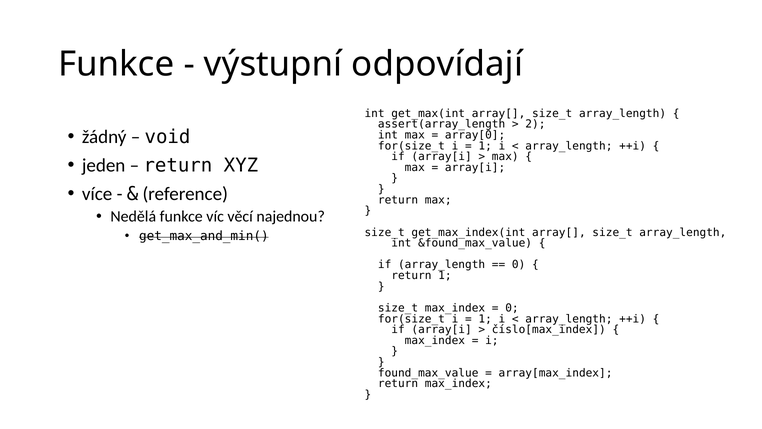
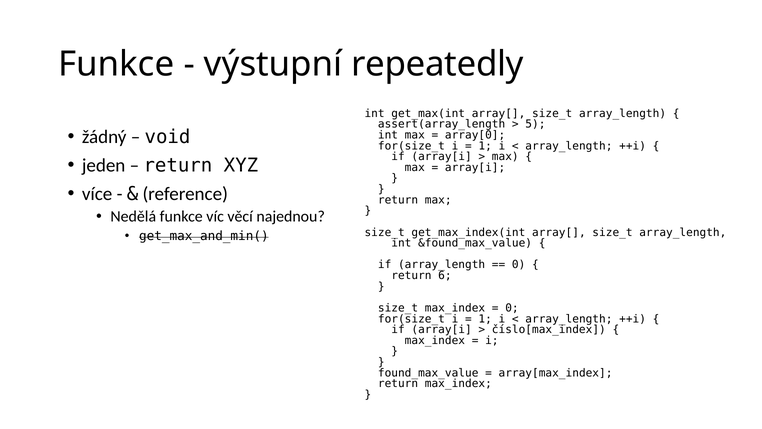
odpovídají: odpovídají -> repeatedly (437, 64)
2: 2 -> 5 (535, 124)
return 1: 1 -> 6 (445, 275)
